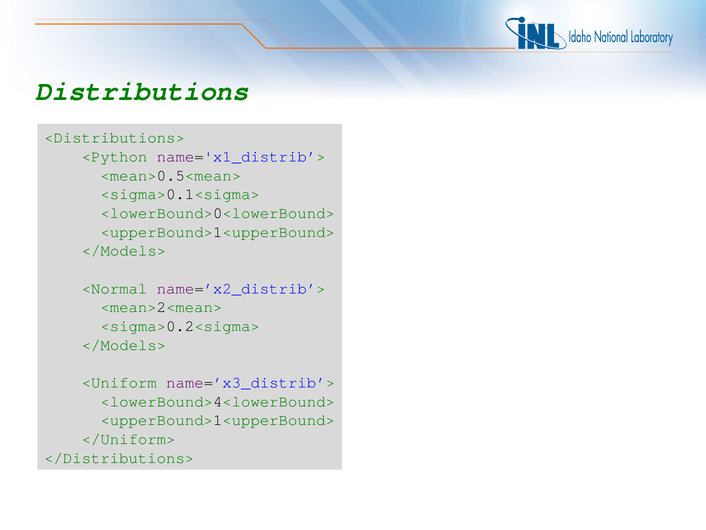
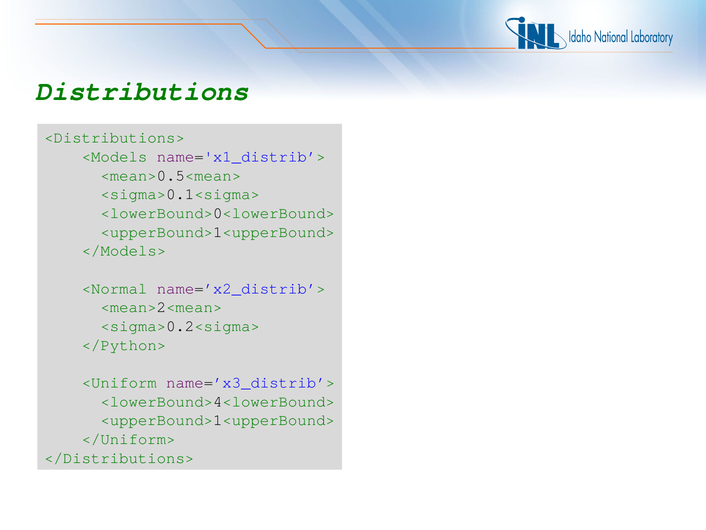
<Python: <Python -> <Models (115, 156)
</Models>: </Models> -> </Python> (124, 345)
